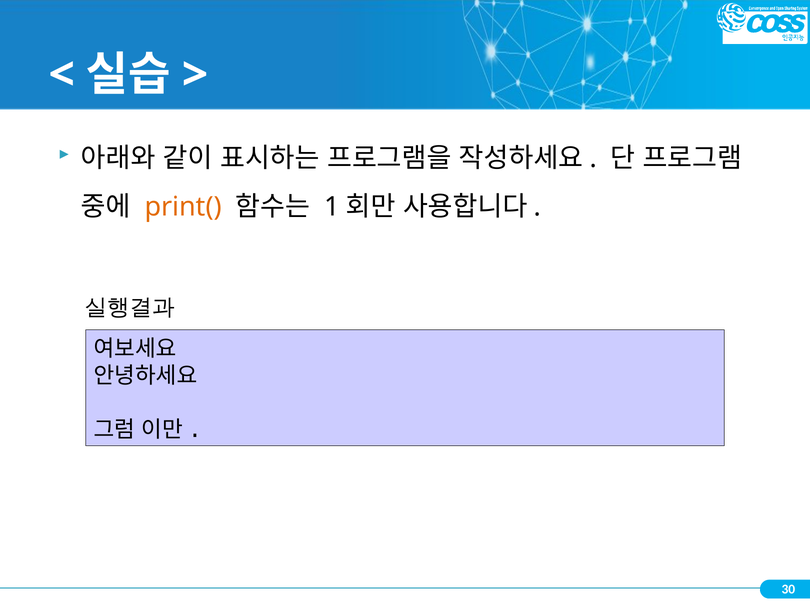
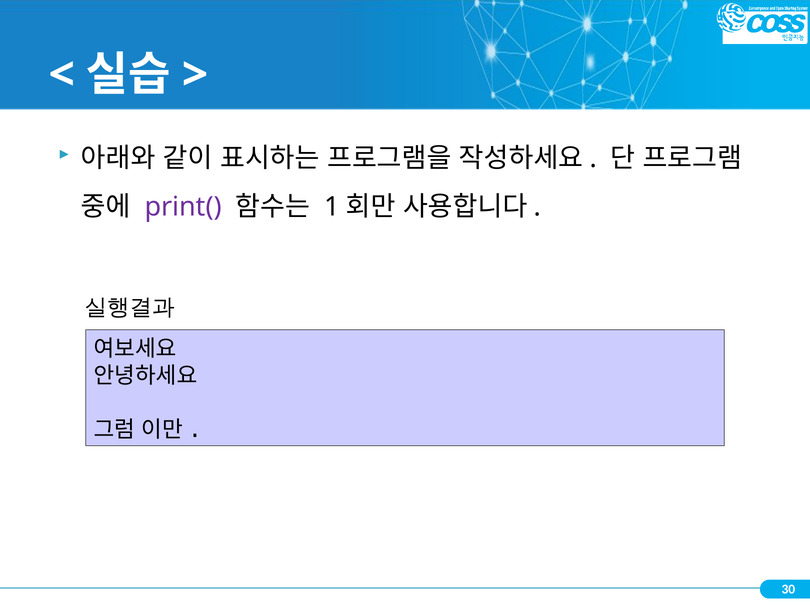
print( colour: orange -> purple (183, 207)
